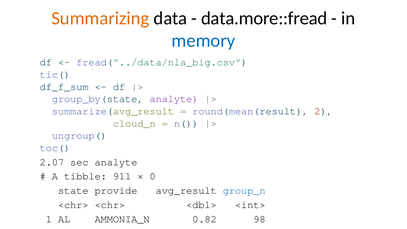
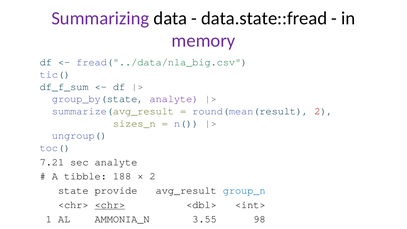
Summarizing colour: orange -> purple (100, 18)
data.more::fread: data.more::fread -> data.state::fread (264, 18)
memory colour: blue -> purple (203, 41)
cloud_n: cloud_n -> sizes_n (134, 123)
2.07: 2.07 -> 7.21 (52, 162)
911: 911 -> 188 (122, 176)
0: 0 -> 2 (153, 176)
<chr> underline: none -> present (110, 205)
0.82: 0.82 -> 3.55 (205, 219)
